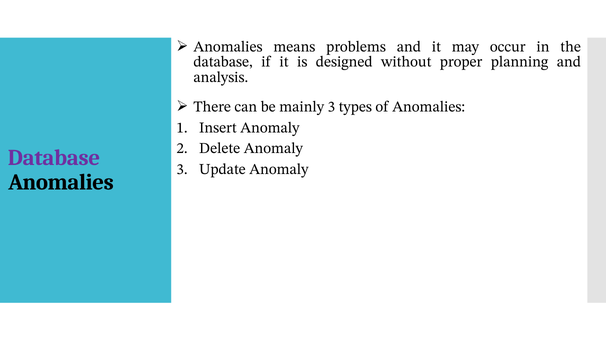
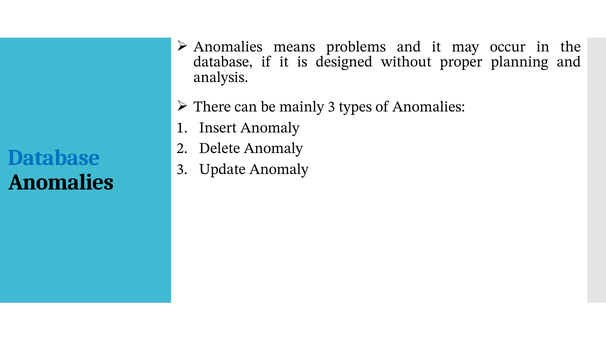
Database colour: purple -> blue (54, 158)
